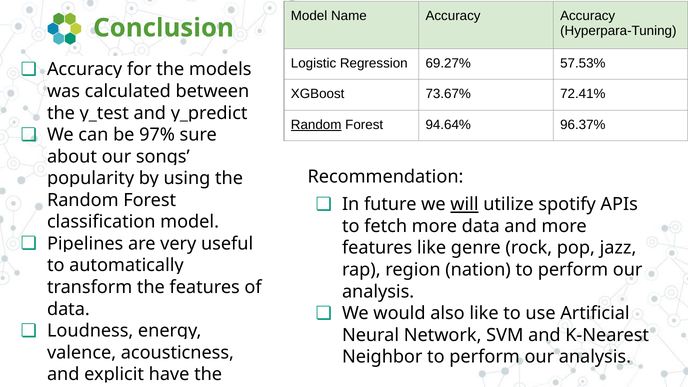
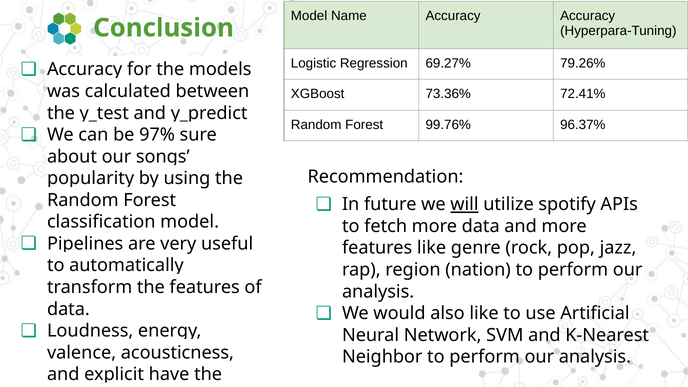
57.53%: 57.53% -> 79.26% (583, 63)
73.67%: 73.67% -> 73.36% (448, 94)
Random underline: present -> none (316, 125)
94.64%: 94.64% -> 99.76% (448, 125)
